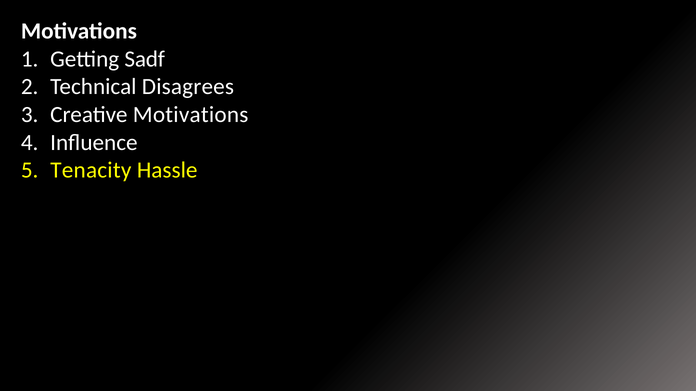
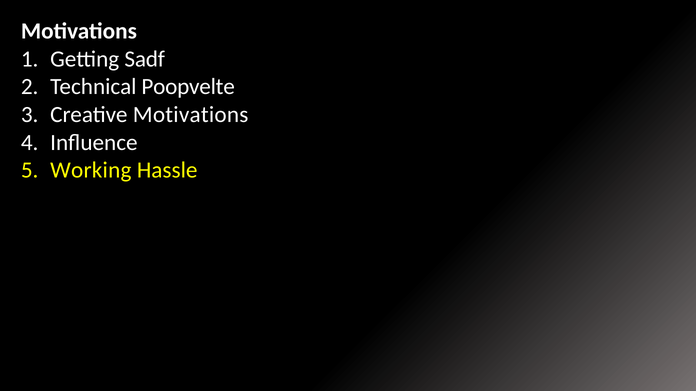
Disagrees: Disagrees -> Poopvelte (188, 87)
Tenacity: Tenacity -> Working (91, 170)
